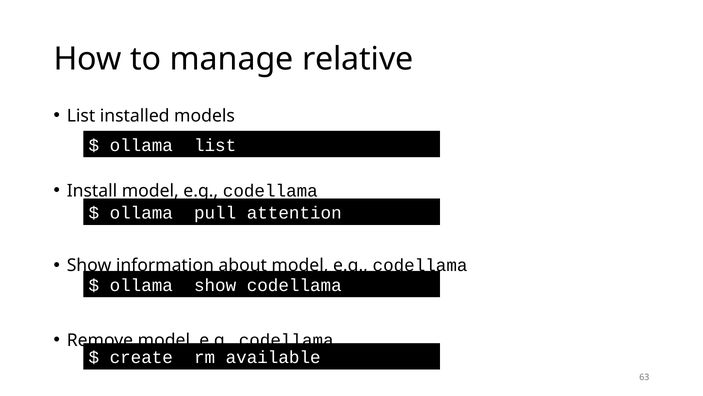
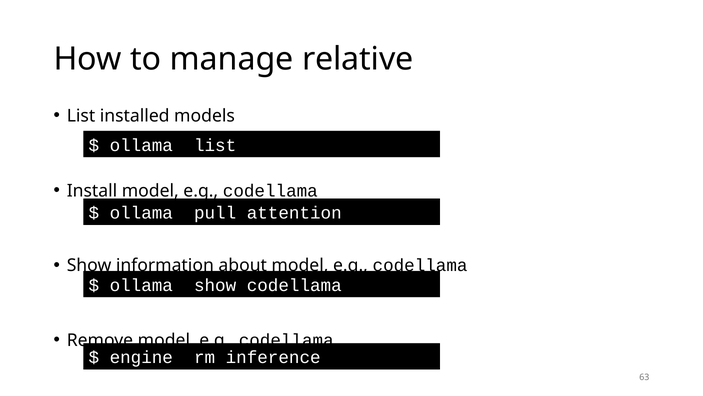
create: create -> engine (141, 357)
available: available -> inference (273, 357)
